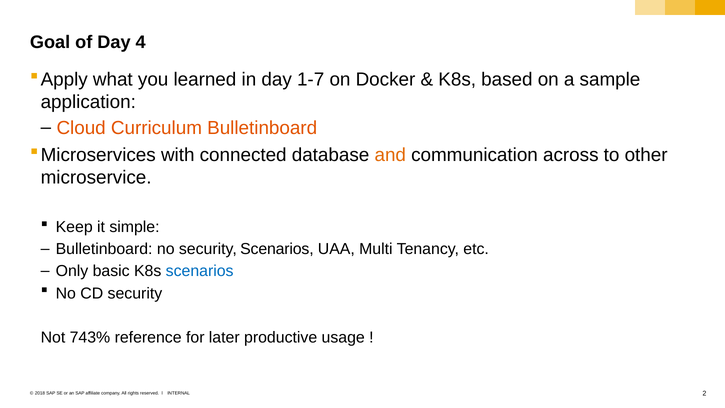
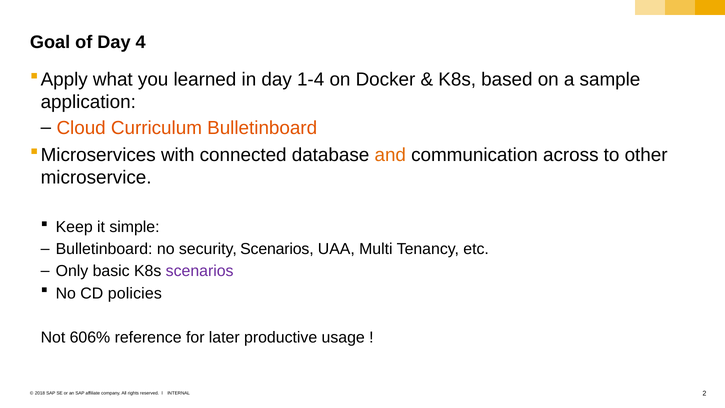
1-7: 1-7 -> 1-4 (311, 80)
scenarios colour: blue -> purple (200, 271)
CD security: security -> policies (135, 293)
743%: 743% -> 606% (90, 337)
